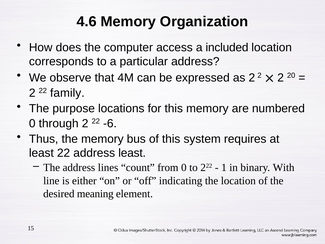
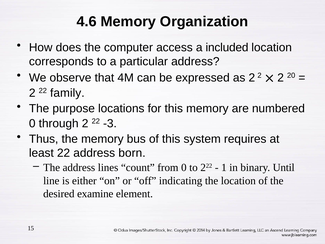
-6: -6 -> -3 (110, 123)
address least: least -> born (132, 153)
With: With -> Until (284, 167)
meaning: meaning -> examine (95, 193)
